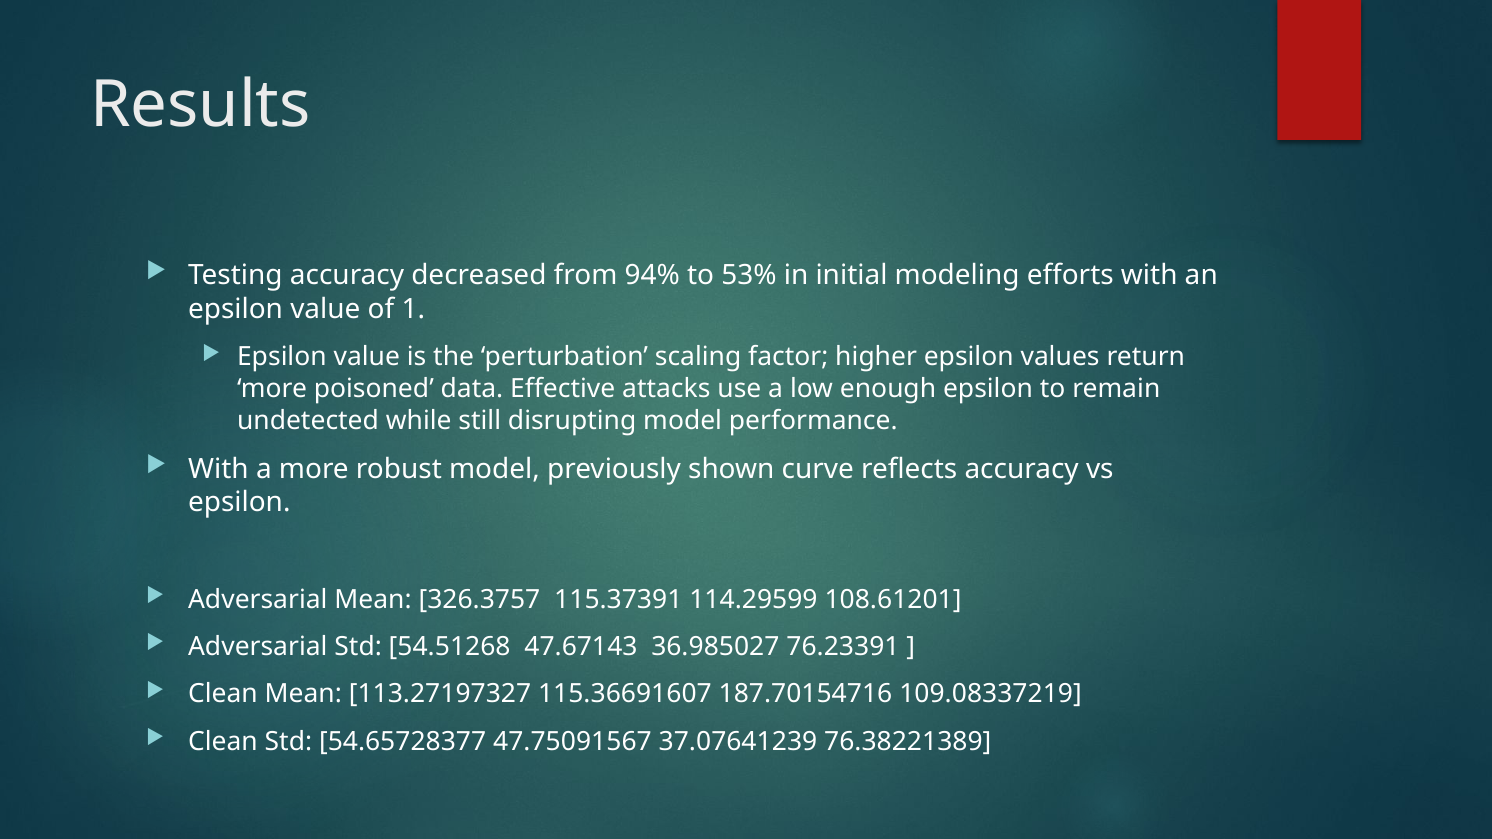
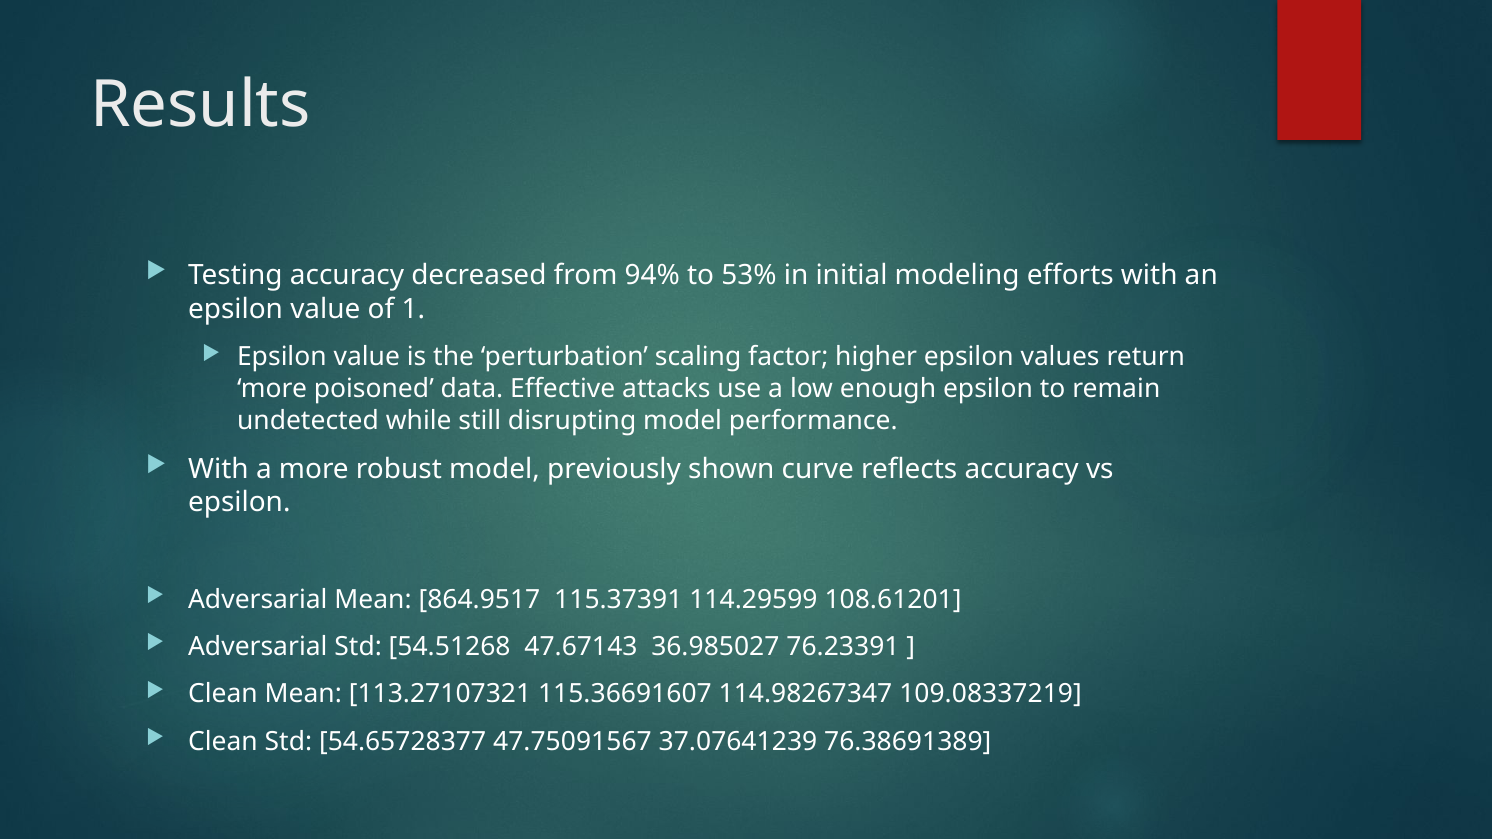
326.3757: 326.3757 -> 864.9517 (479, 600)
113.27197327: 113.27197327 -> 113.27107321 (440, 694)
187.70154716: 187.70154716 -> 114.98267347 (805, 694)
76.38221389: 76.38221389 -> 76.38691389 (908, 742)
